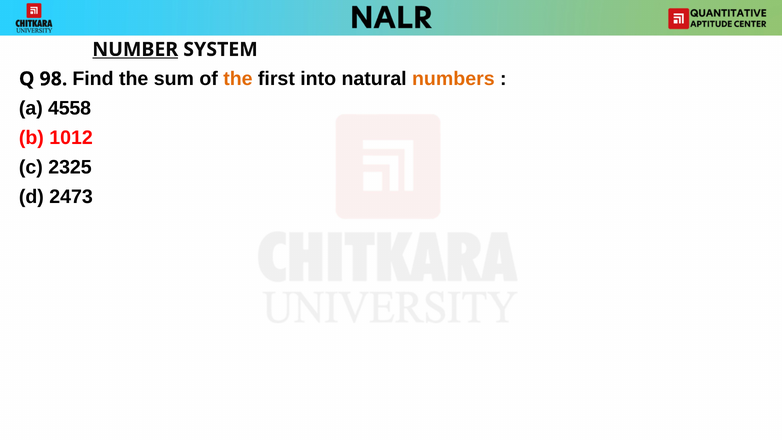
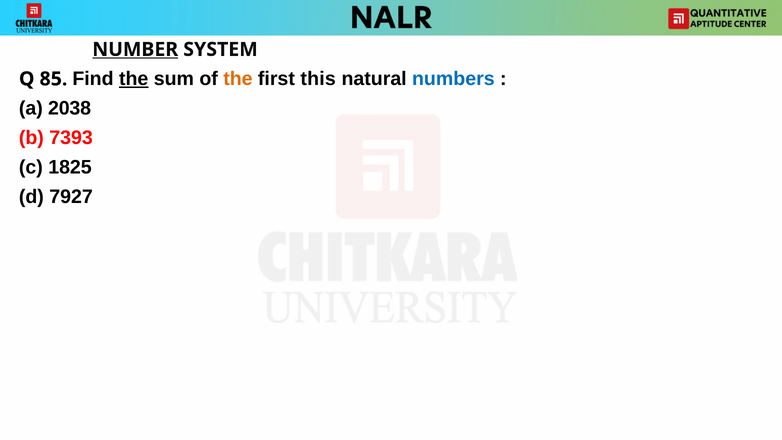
98: 98 -> 85 (53, 79)
the underline: none -> present (134, 79)
into: into -> this (318, 79)
numbers colour: orange -> blue (453, 79)
4558: 4558 -> 2038 (70, 108)
1012: 1012 -> 7393 (71, 138)
2325: 2325 -> 1825 (70, 167)
2473: 2473 -> 7927 (71, 197)
